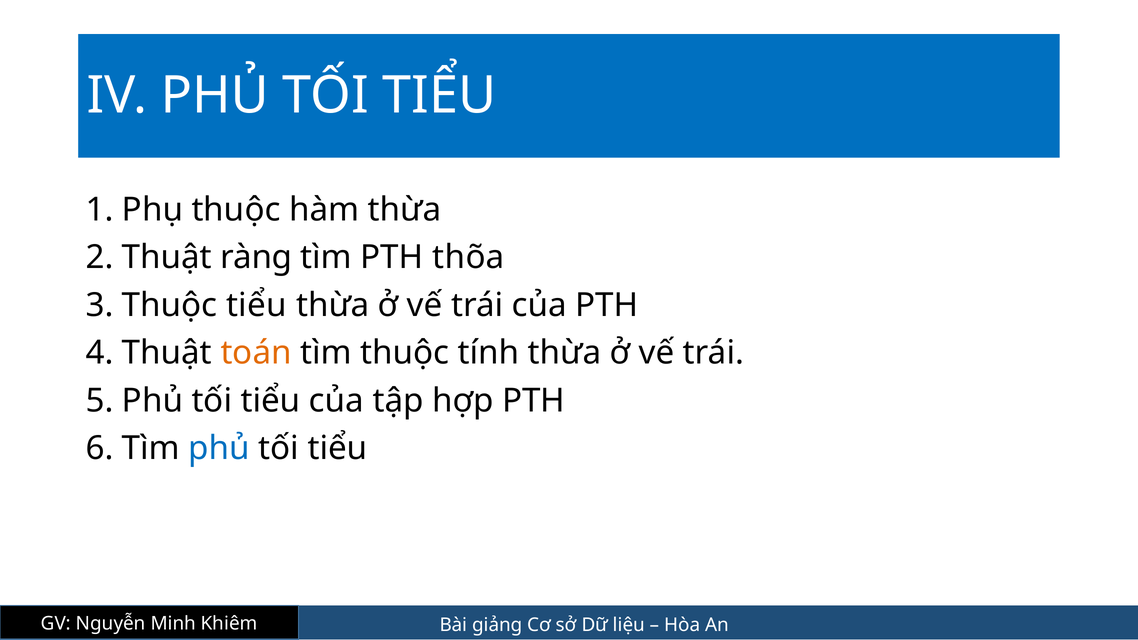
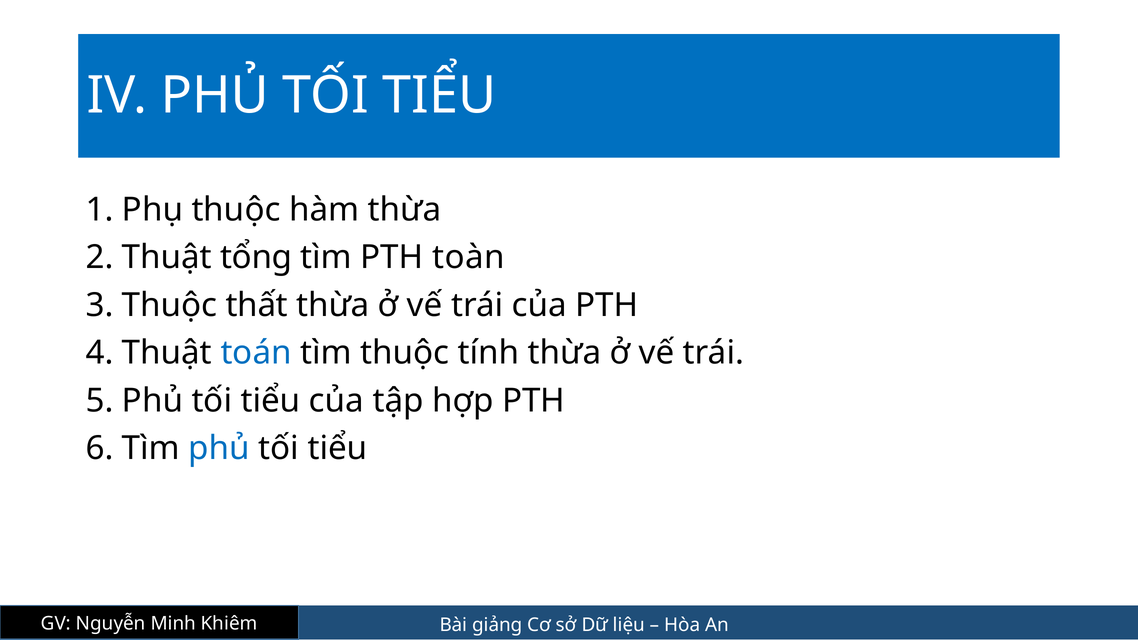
ràng: ràng -> tổng (256, 257)
thõa: thõa -> toàn (468, 257)
Thuộc tiểu: tiểu -> thất (257, 305)
toán colour: orange -> blue (256, 353)
